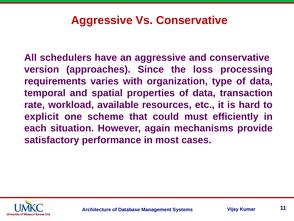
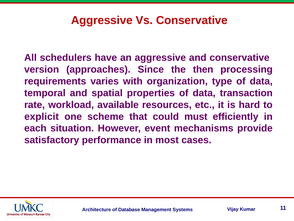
loss: loss -> then (203, 69)
again: again -> event (157, 128)
